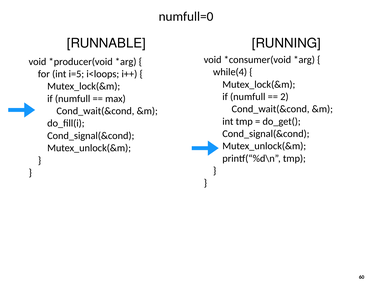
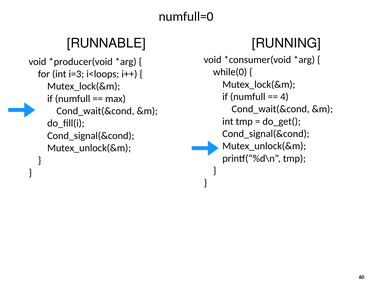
while(4: while(4 -> while(0 (230, 72)
i=5: i=5 -> i=3 (76, 74)
2: 2 -> 4 (284, 97)
